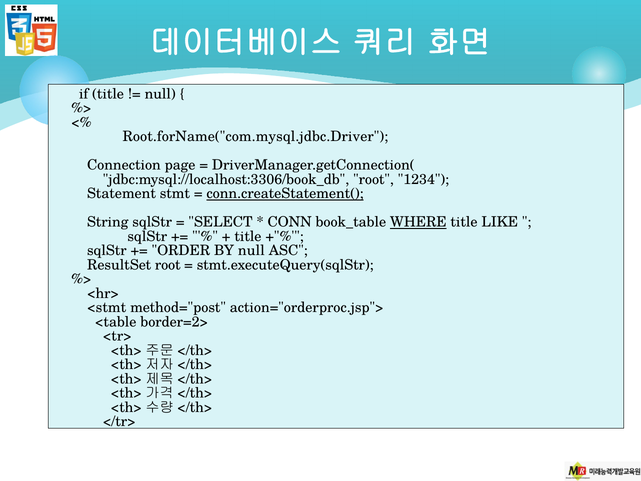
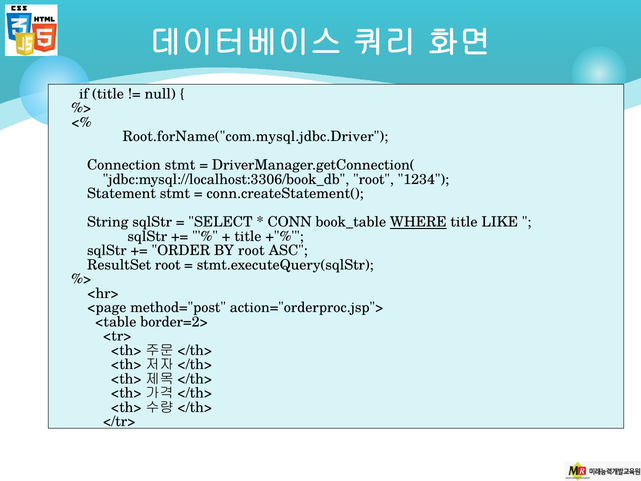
Connection page: page -> stmt (180, 165)
conn.createStatement( underline: present -> none (285, 194)
BY null: null -> root (251, 251)
<stmt: <stmt -> <page (107, 308)
